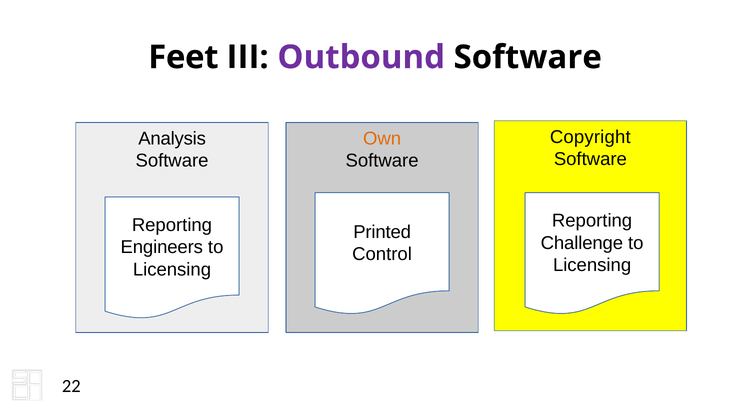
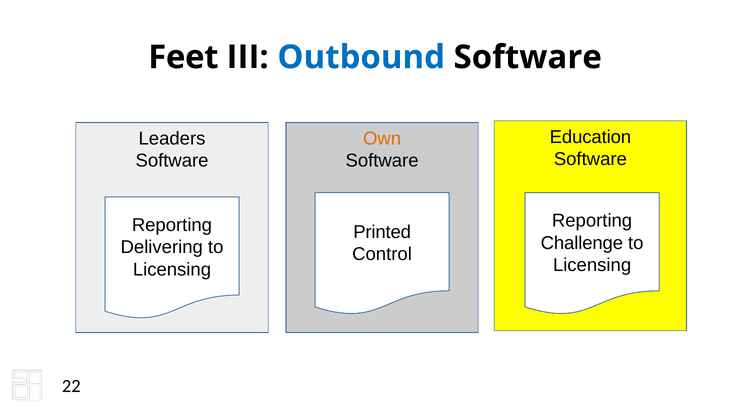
Outbound colour: purple -> blue (361, 57)
Copyright: Copyright -> Education (590, 137)
Analysis: Analysis -> Leaders (172, 139)
Engineers: Engineers -> Delivering (162, 247)
